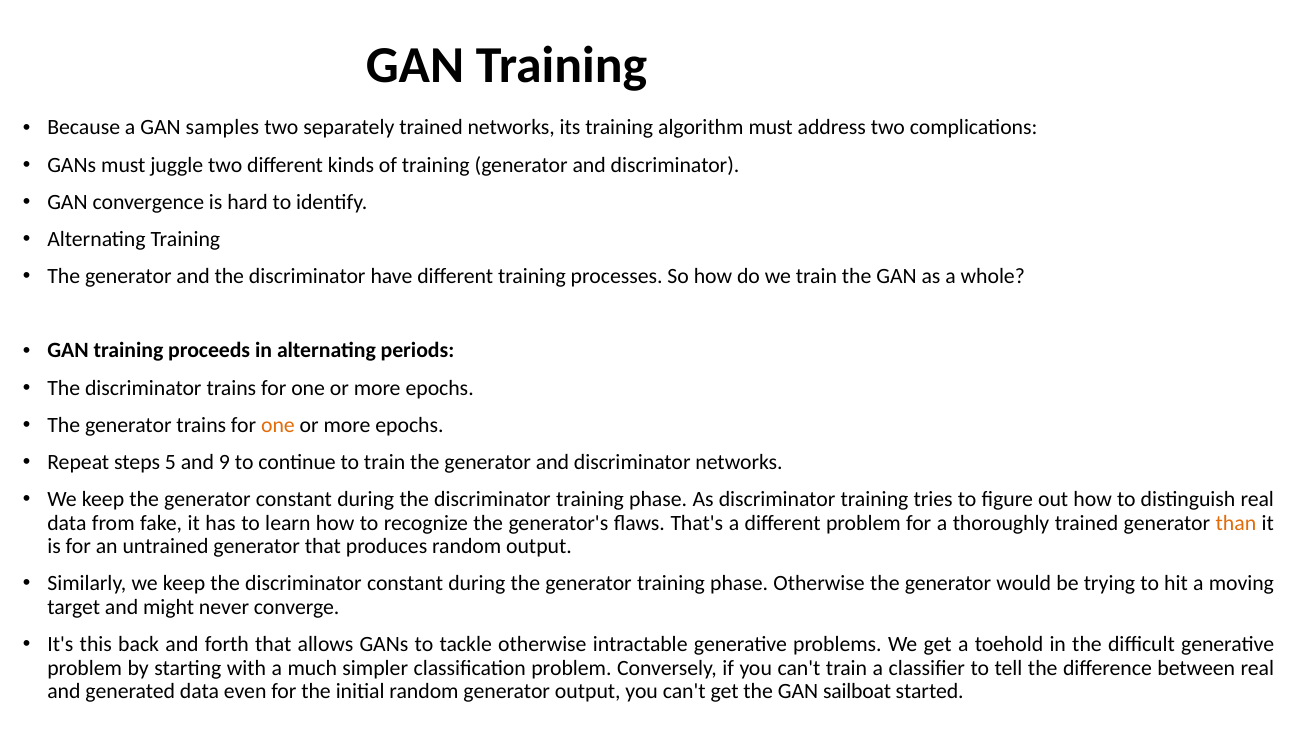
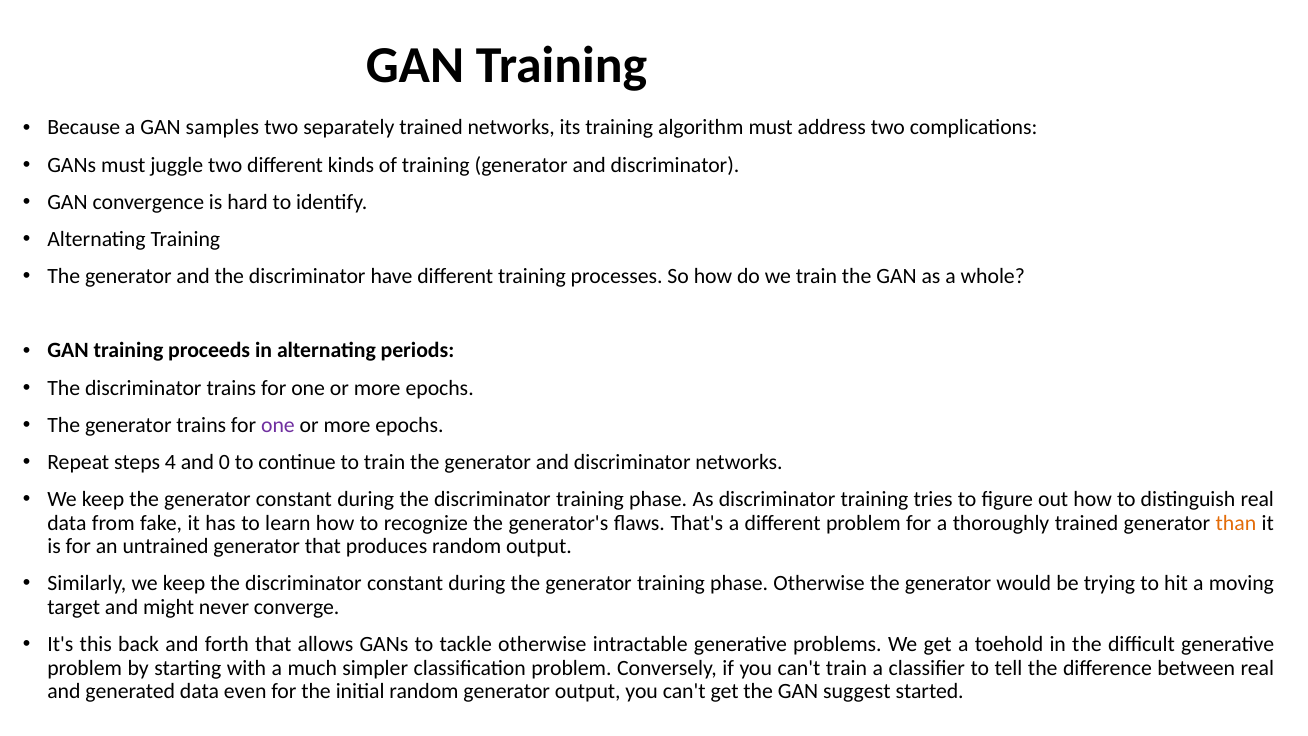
one colour: orange -> purple (278, 425)
5: 5 -> 4 (170, 462)
9: 9 -> 0 (224, 462)
sailboat: sailboat -> suggest (857, 691)
